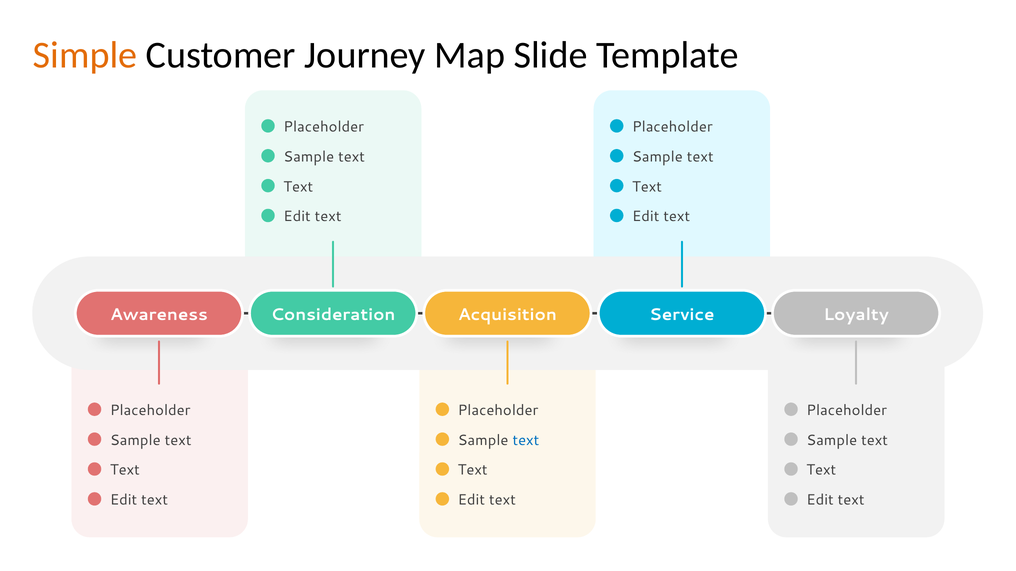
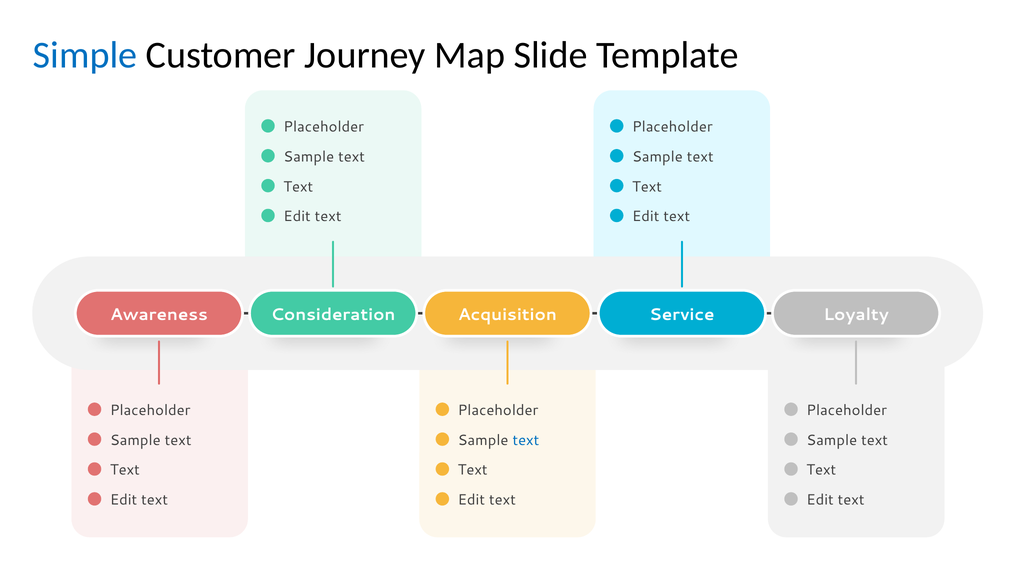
Simple colour: orange -> blue (85, 55)
